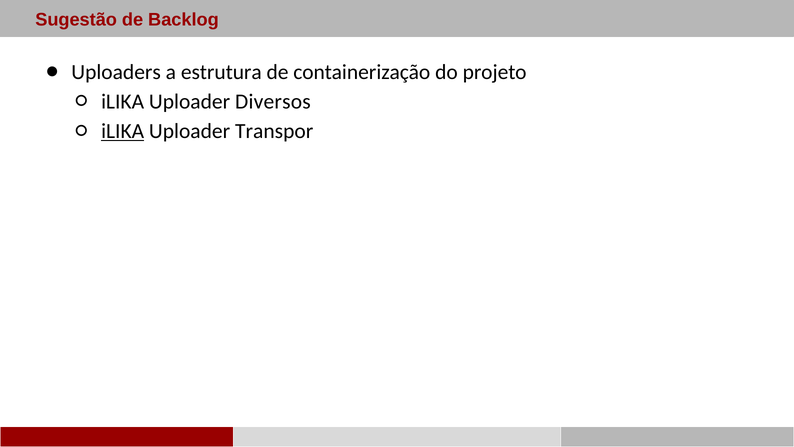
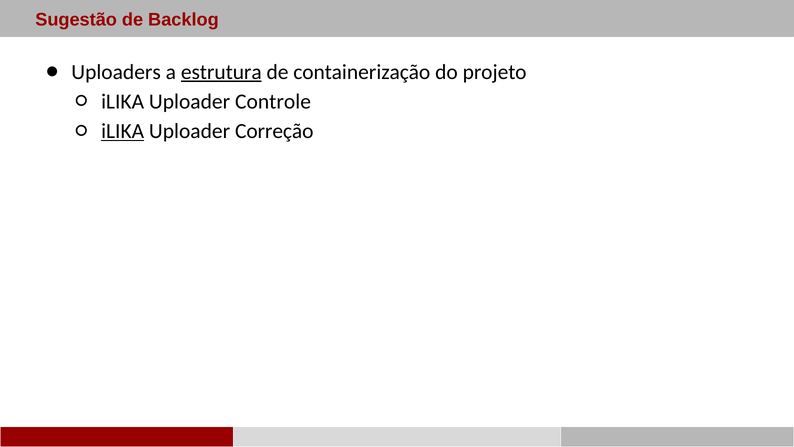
estrutura underline: none -> present (221, 72)
Diversos: Diversos -> Controle (273, 102)
Transpor: Transpor -> Correção (274, 131)
